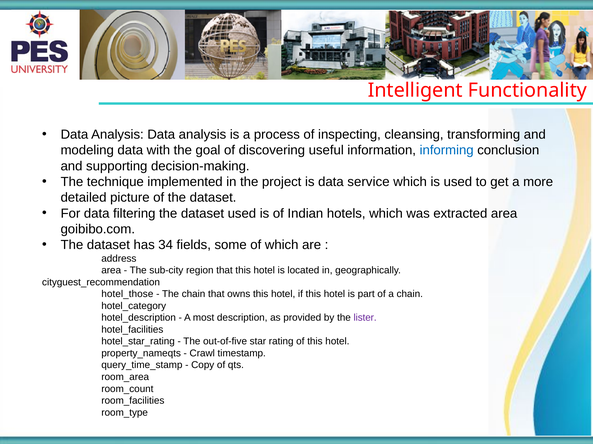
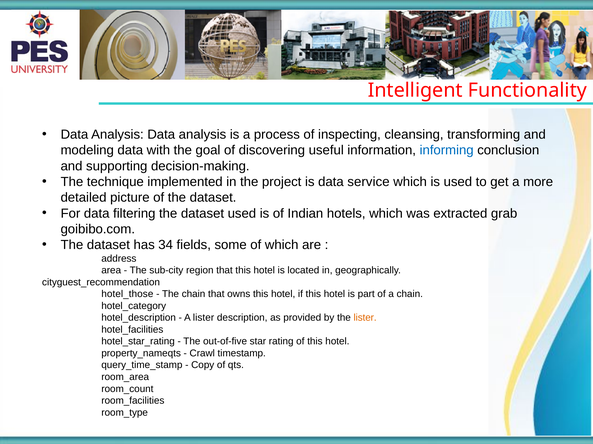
extracted area: area -> grab (504, 214)
A most: most -> lister (204, 318)
lister colour: purple -> orange (365, 318)
